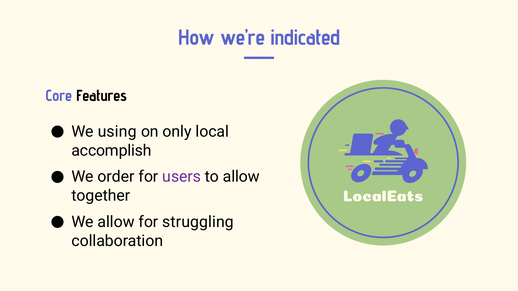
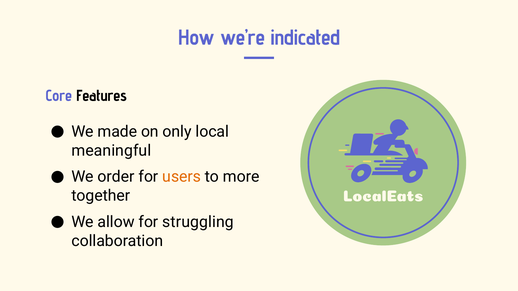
using: using -> made (117, 132)
accomplish: accomplish -> meaningful (111, 151)
users colour: purple -> orange (182, 177)
to allow: allow -> more (241, 177)
